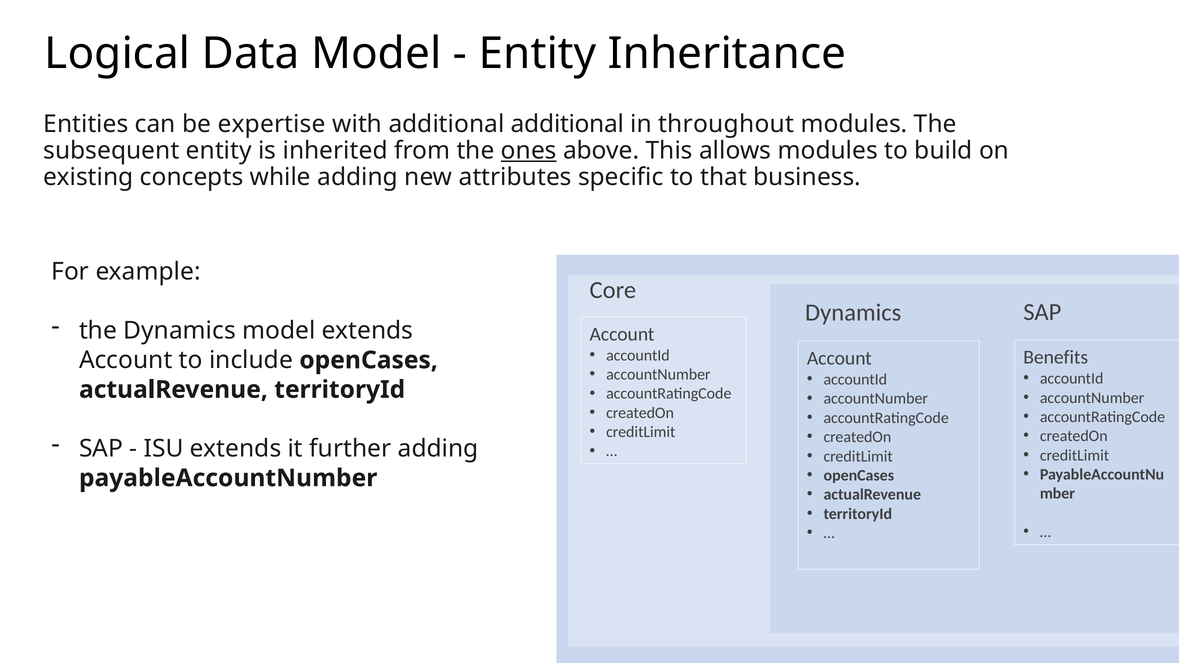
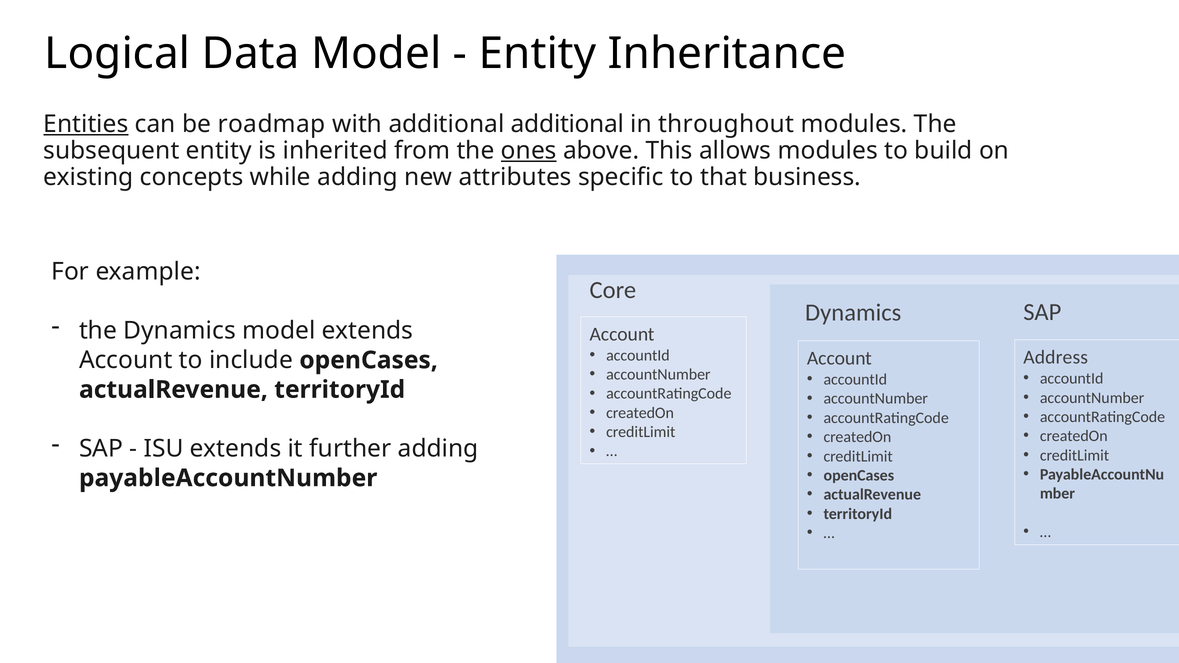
Entities underline: none -> present (86, 124)
expertise: expertise -> roadmap (272, 124)
Benefits: Benefits -> Address (1056, 358)
